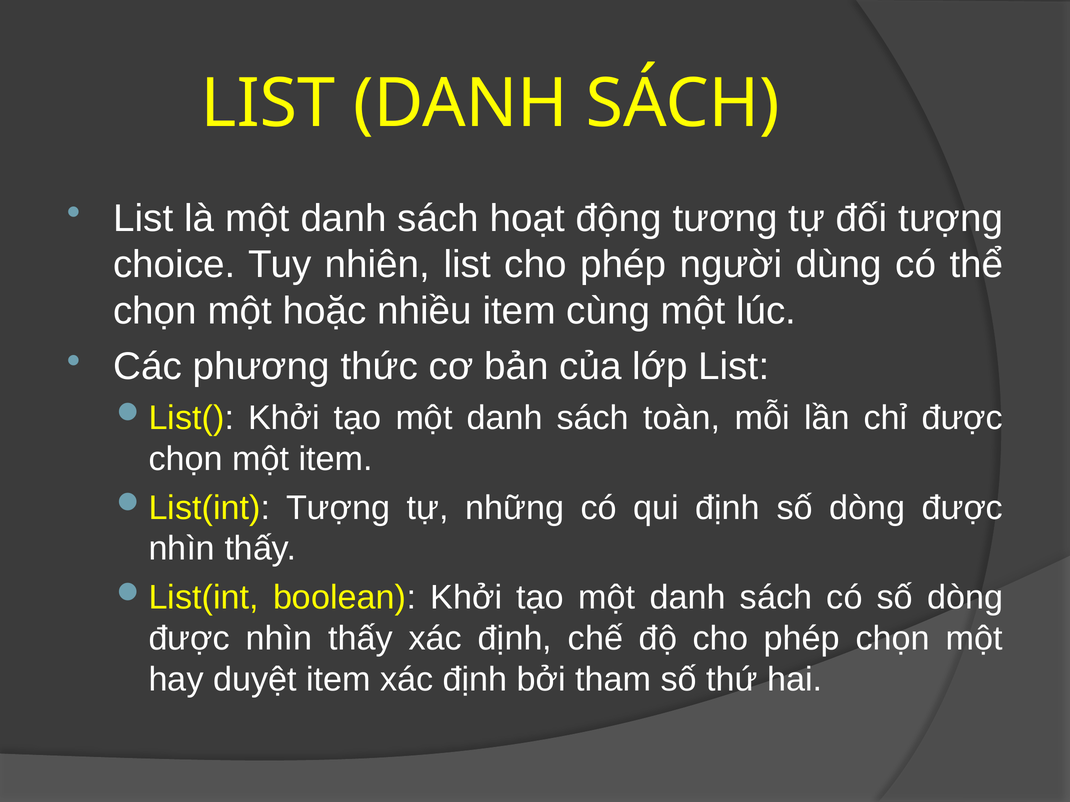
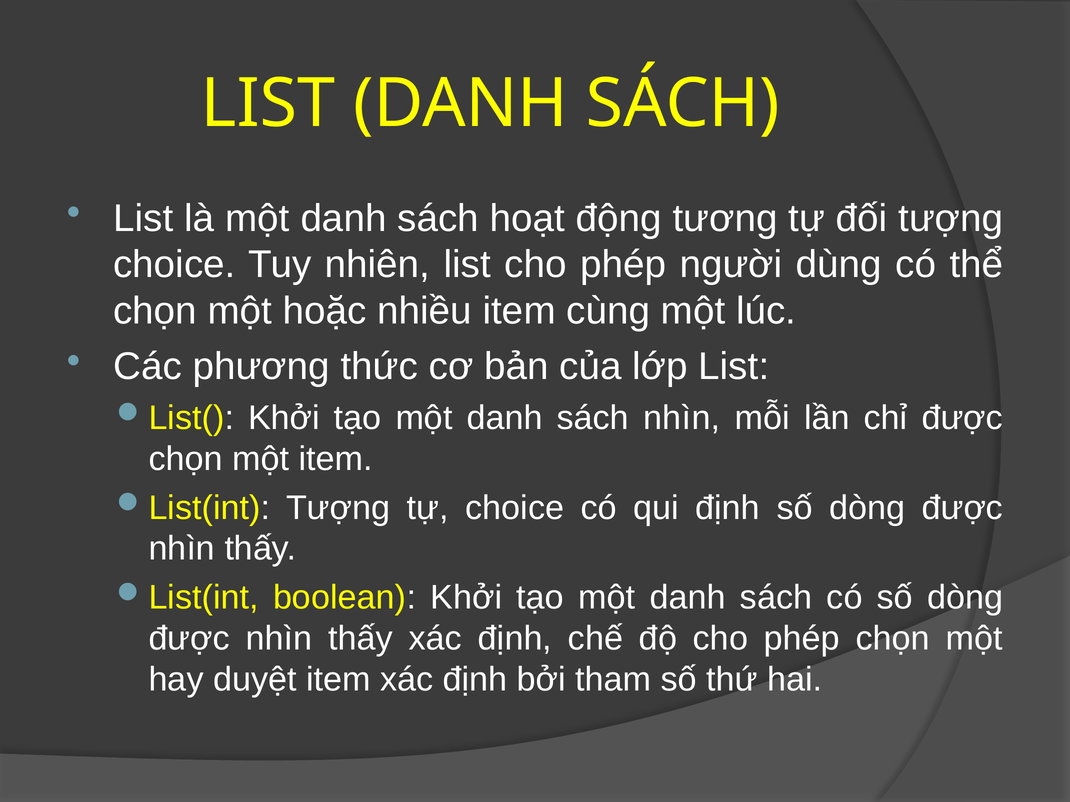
sách toàn: toàn -> nhìn (682, 418)
tự những: những -> choice (515, 508)
